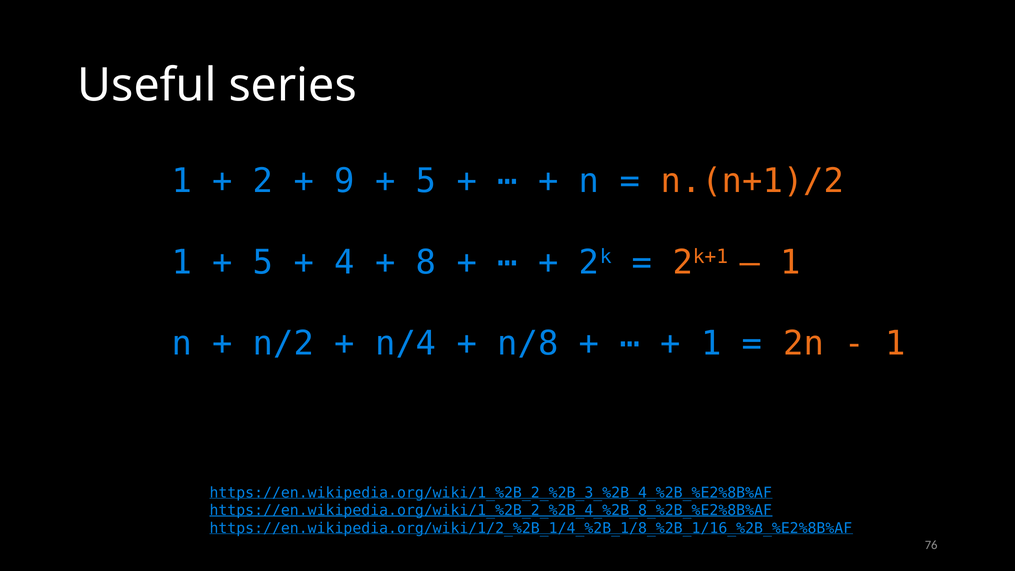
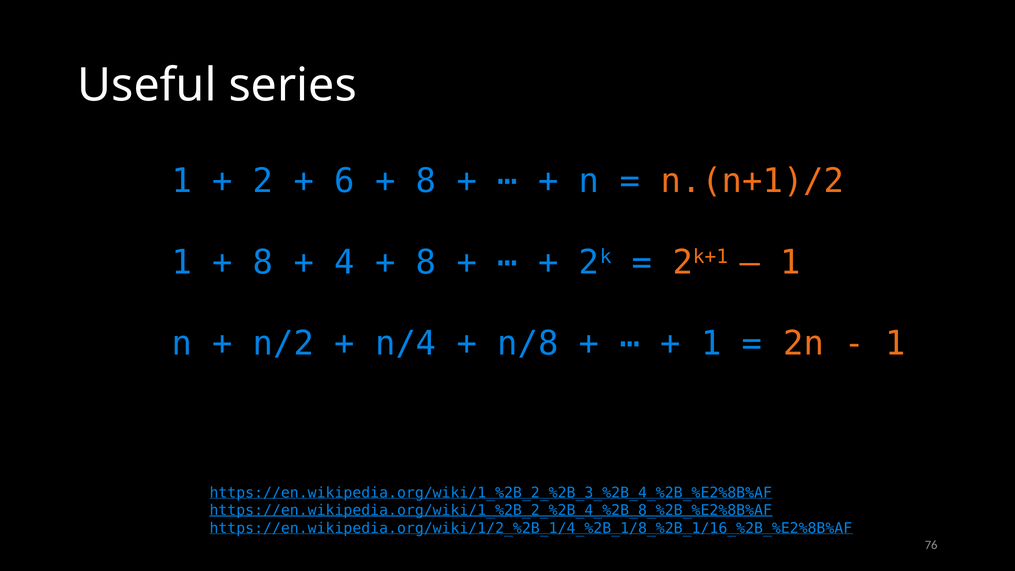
9: 9 -> 6 (345, 181)
5: 5 -> 8 (426, 181)
5: 5 -> 8 (263, 262)
